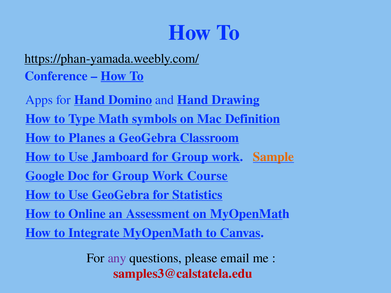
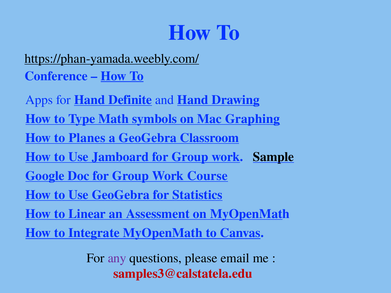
Domino: Domino -> Definite (130, 100)
Definition: Definition -> Graphing (252, 119)
Sample colour: orange -> black (273, 157)
Online: Online -> Linear (87, 214)
